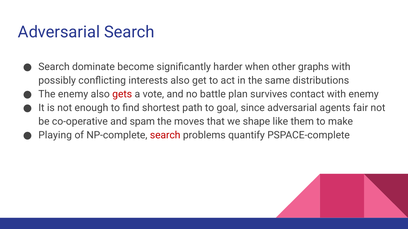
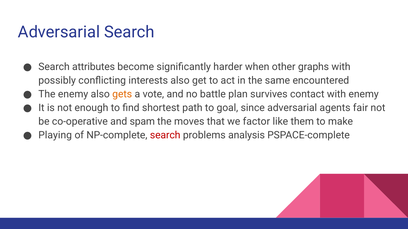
dominate: dominate -> attributes (94, 67)
distributions: distributions -> encountered (321, 81)
gets colour: red -> orange (122, 94)
shape: shape -> factor (256, 122)
quantify: quantify -> analysis (247, 136)
